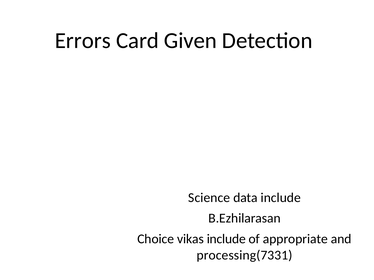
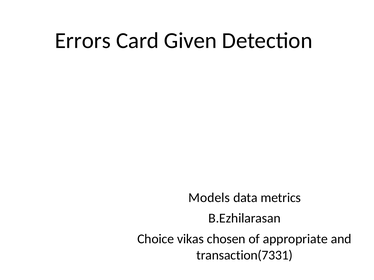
Science: Science -> Models (209, 198)
data include: include -> metrics (281, 198)
vikas include: include -> chosen (226, 239)
processing(7331: processing(7331 -> transaction(7331 (245, 256)
